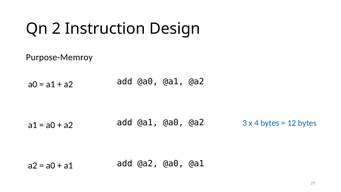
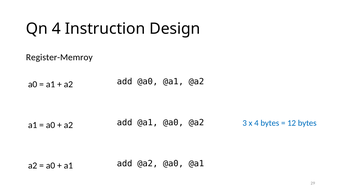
Qn 2: 2 -> 4 (56, 29)
Purpose-Memroy: Purpose-Memroy -> Register-Memroy (59, 57)
